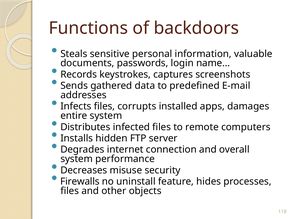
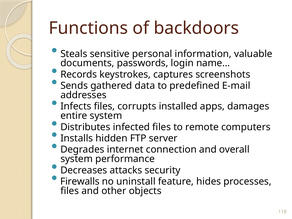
misuse: misuse -> attacks (126, 170)
